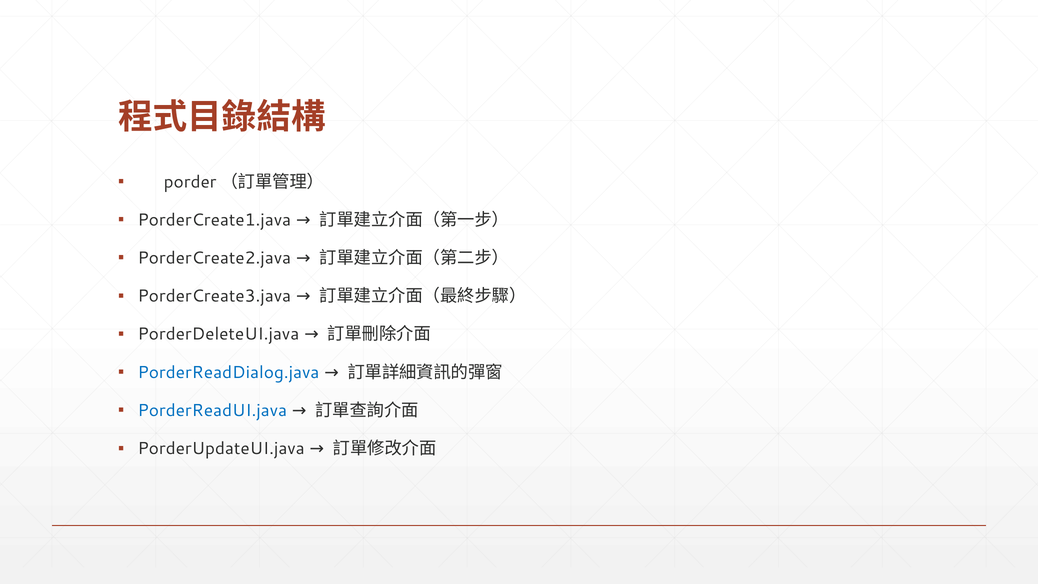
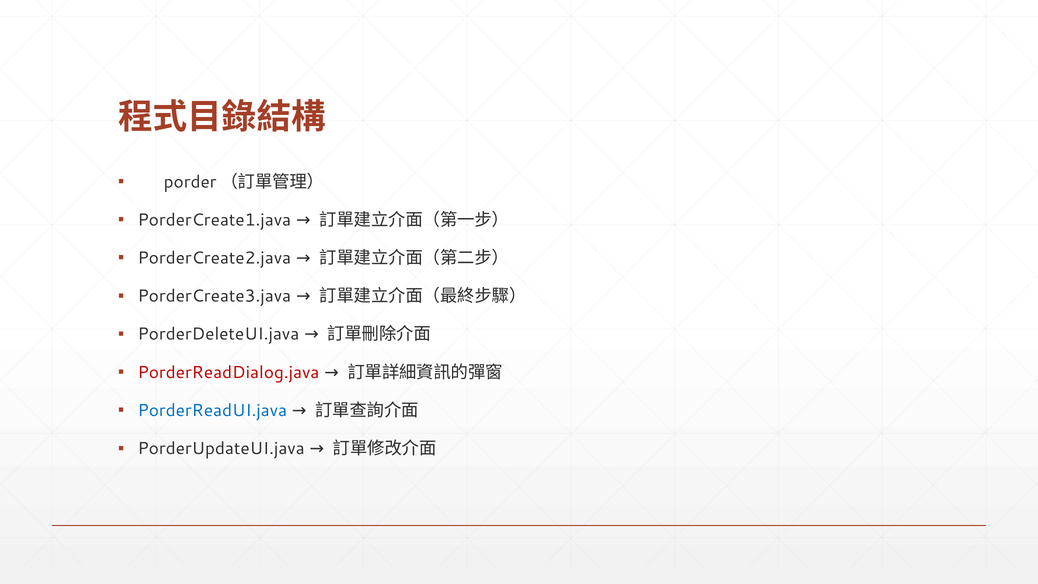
PorderReadDialog.java colour: blue -> red (228, 372)
